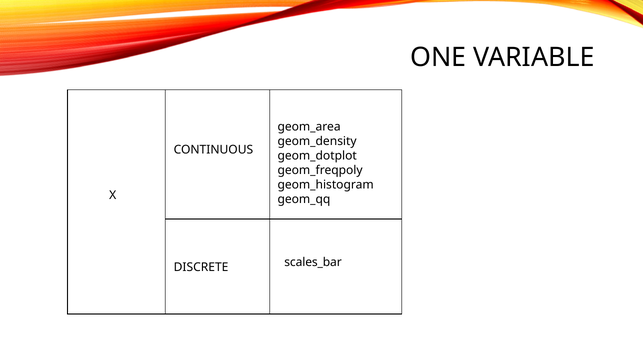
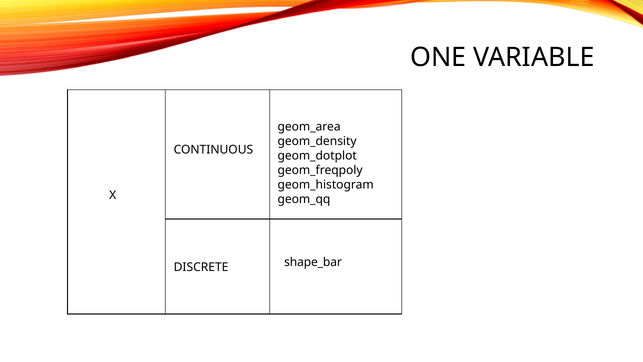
scales_bar: scales_bar -> shape_bar (313, 262)
